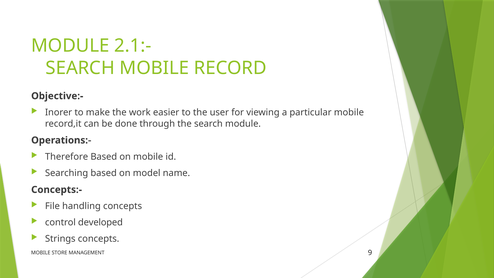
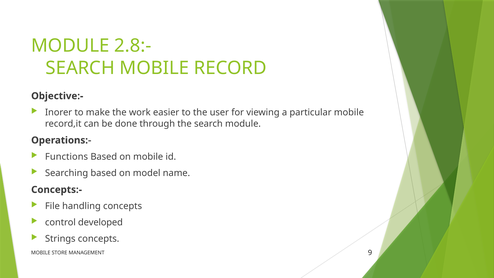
2.1:-: 2.1:- -> 2.8:- (133, 46)
Therefore: Therefore -> Functions (67, 157)
